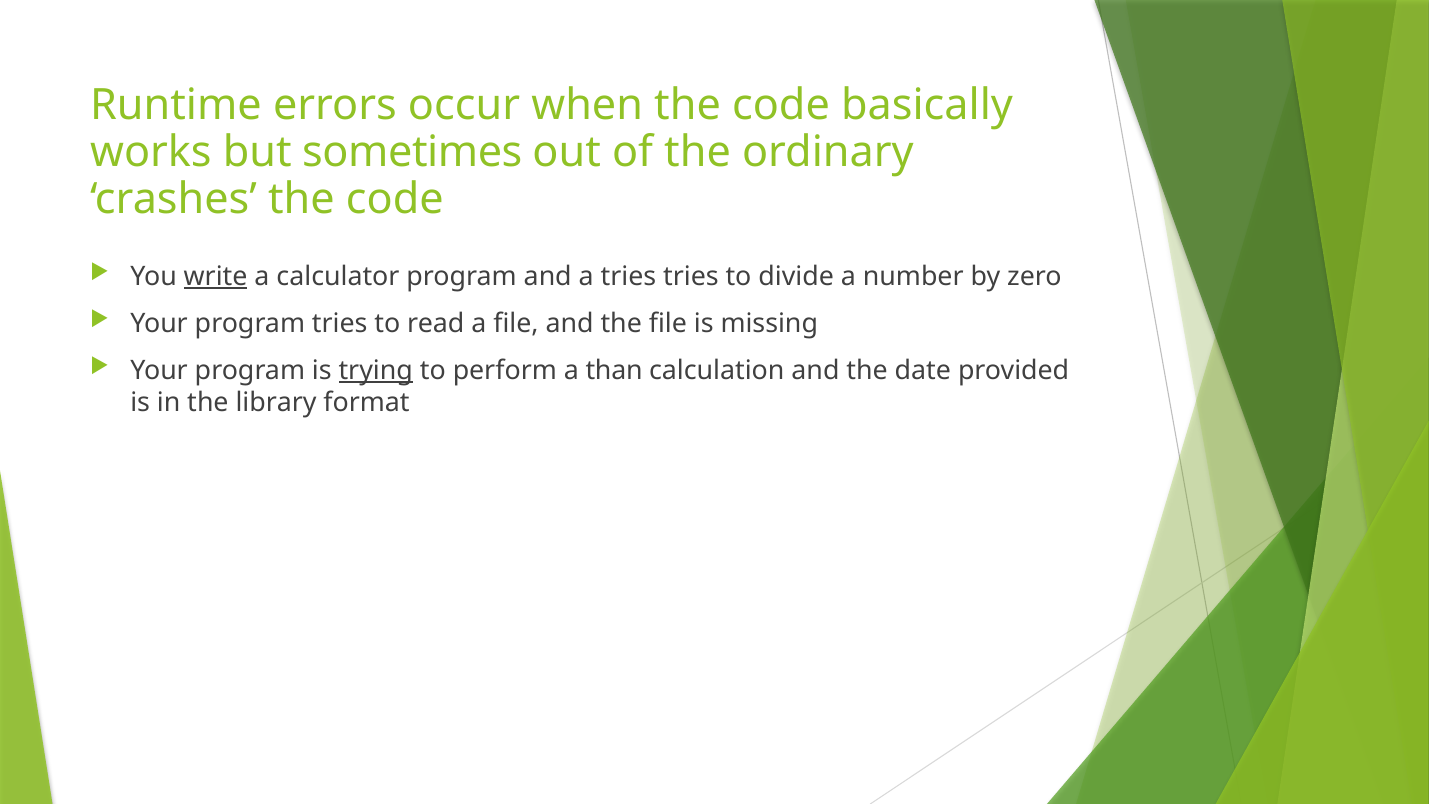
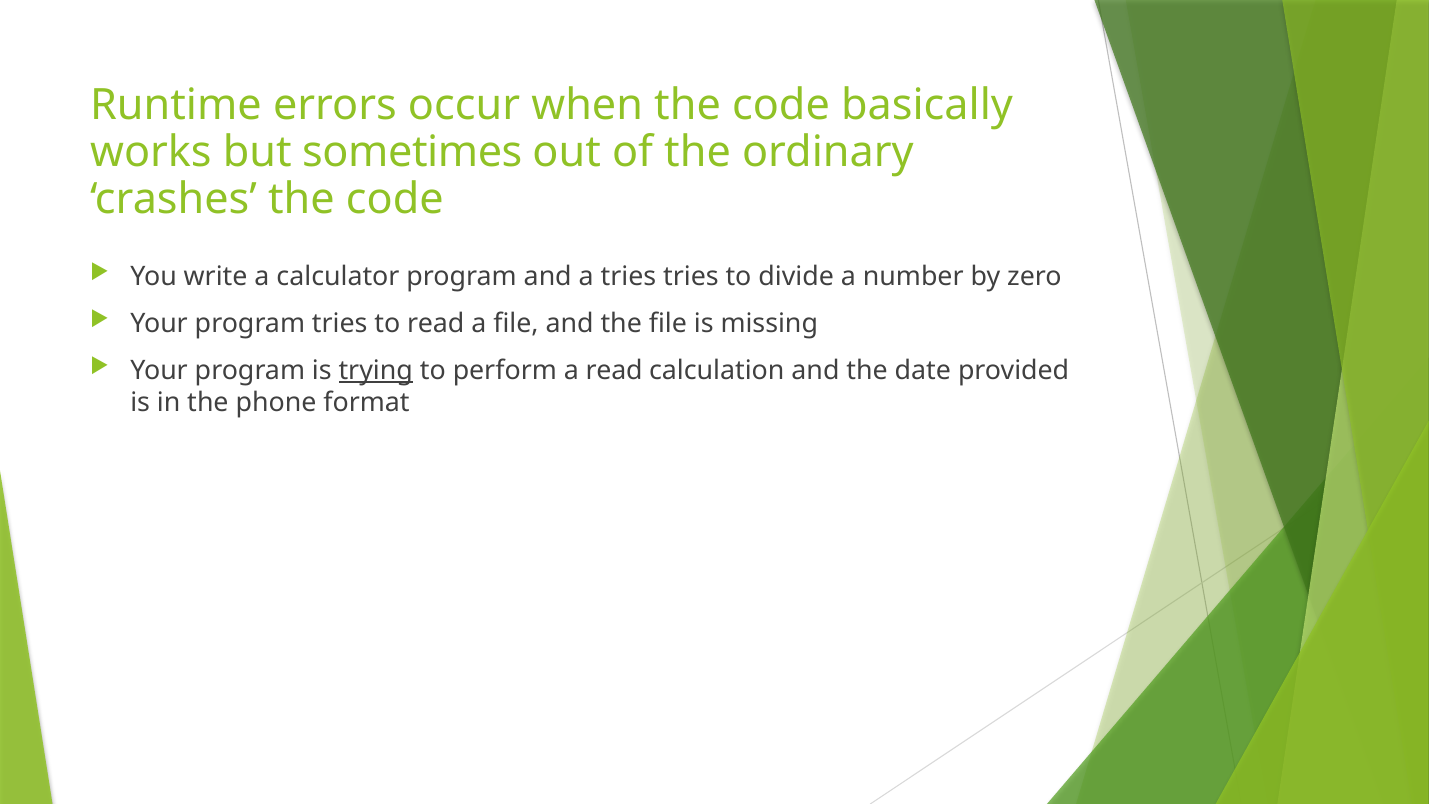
write underline: present -> none (216, 277)
a than: than -> read (614, 371)
library: library -> phone (276, 403)
